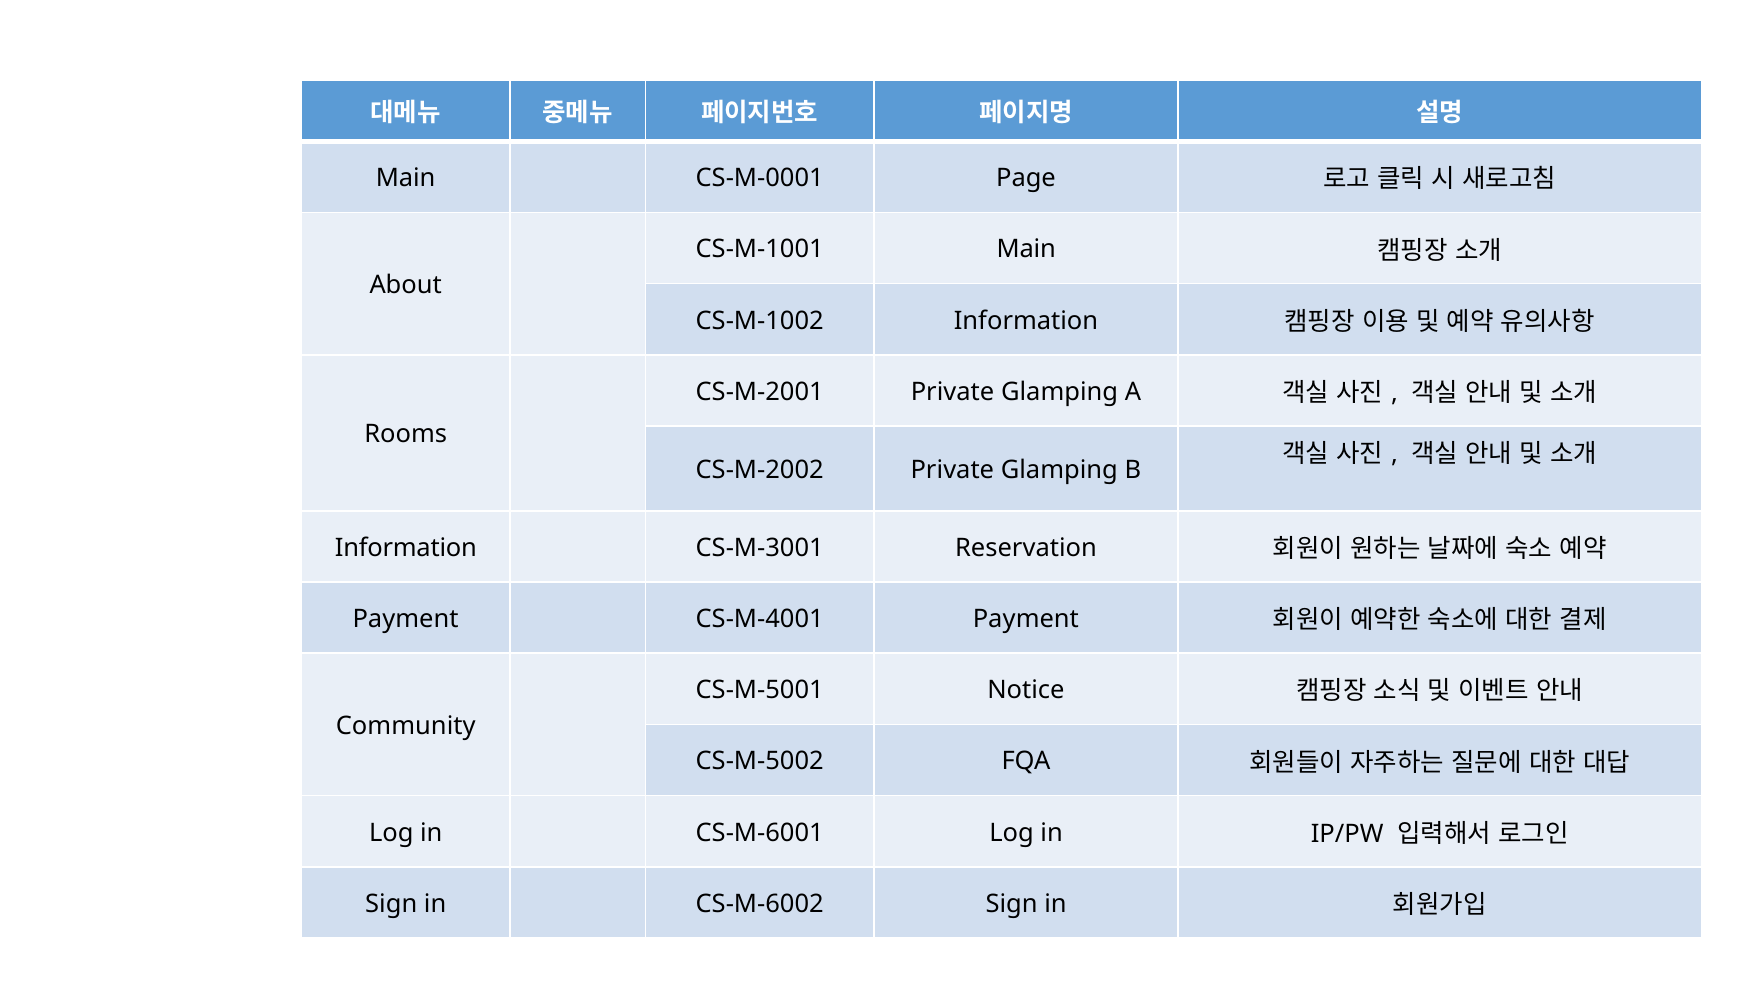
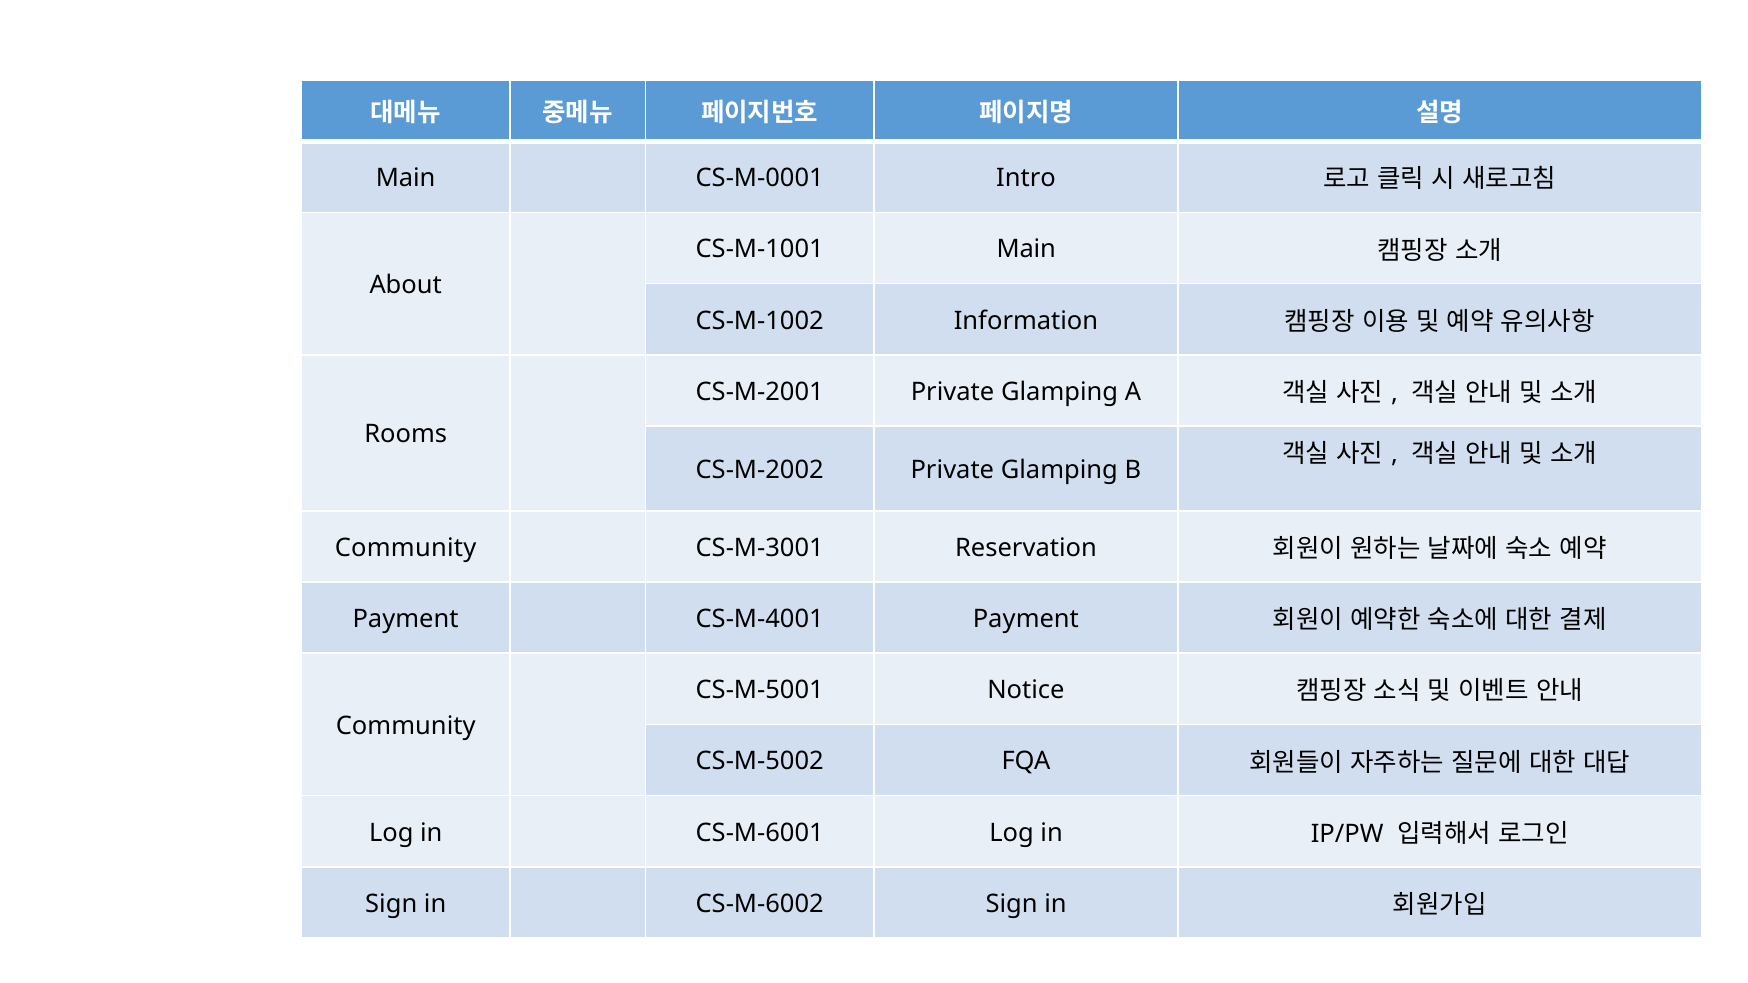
Page: Page -> Intro (1026, 178)
Information: Information -> Community (406, 548)
